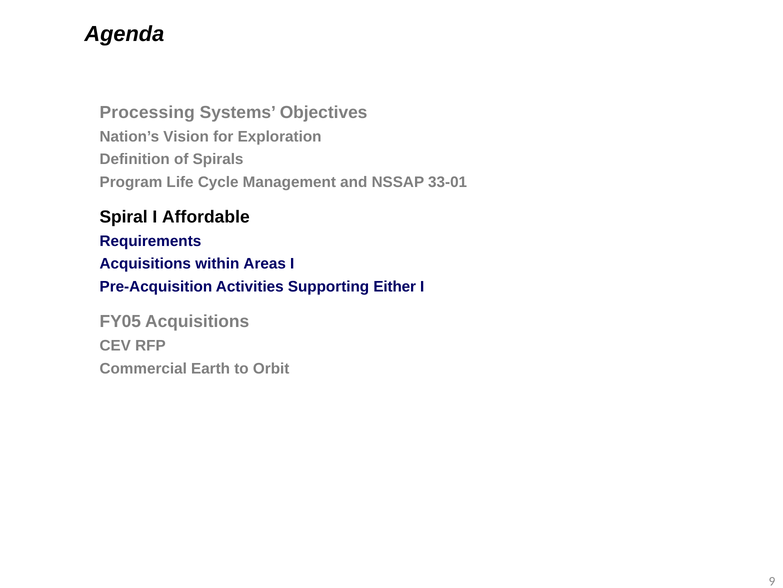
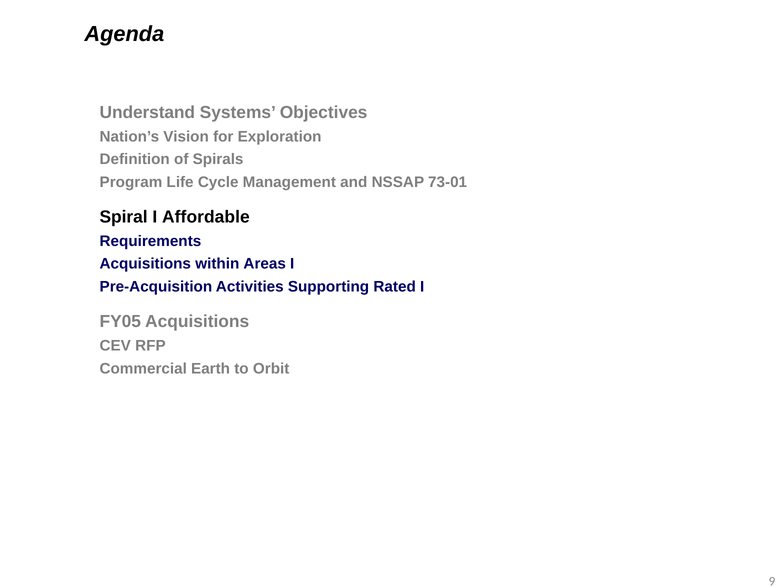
Processing: Processing -> Understand (147, 112)
33-01: 33-01 -> 73-01 (448, 182)
Either: Either -> Rated (395, 286)
